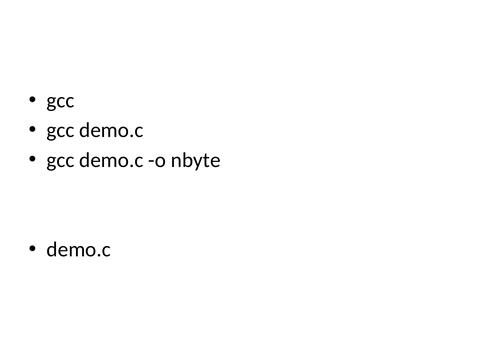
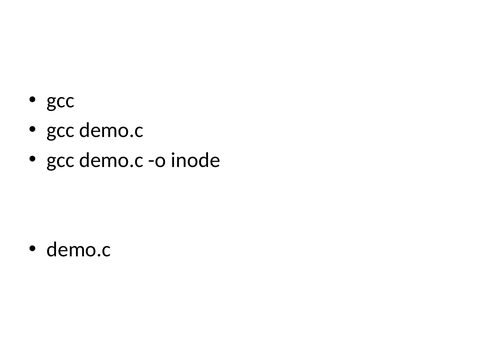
nbyte: nbyte -> inode (196, 160)
